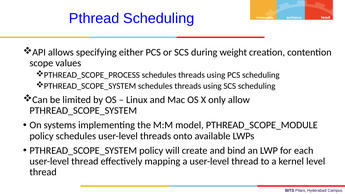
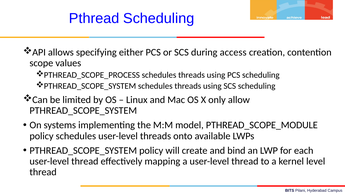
weight: weight -> access (233, 52)
